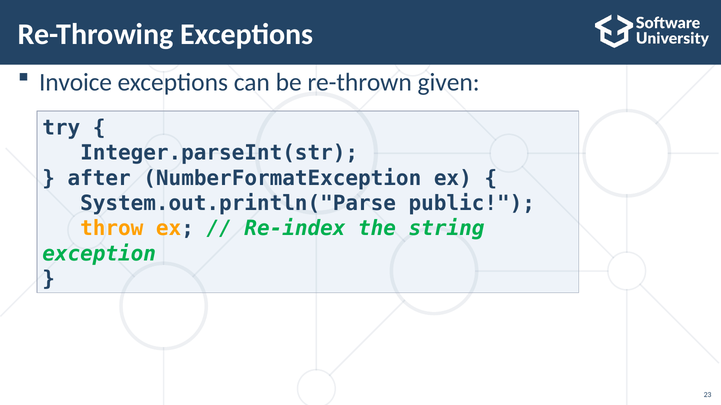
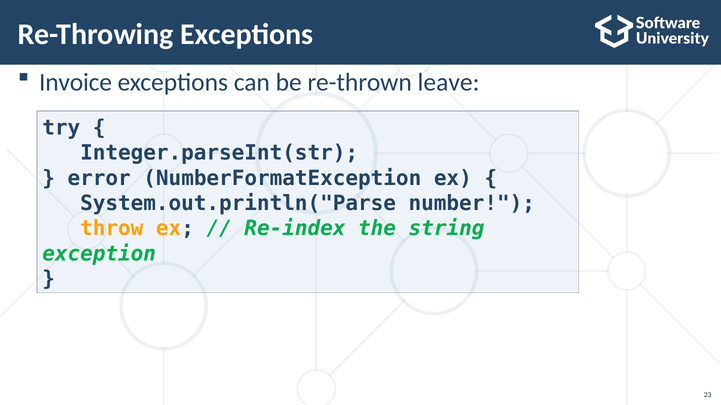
given: given -> leave (449, 82)
after: after -> error (99, 178)
public: public -> number (472, 204)
